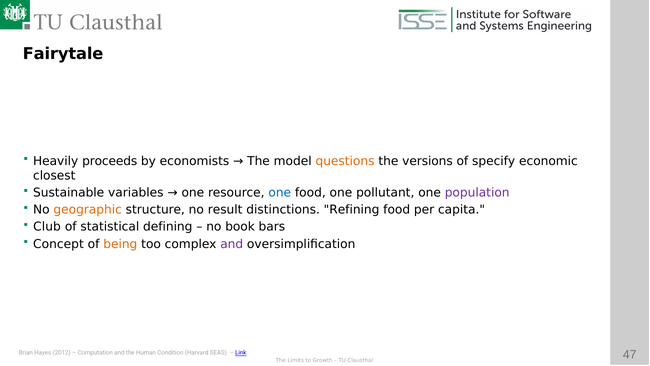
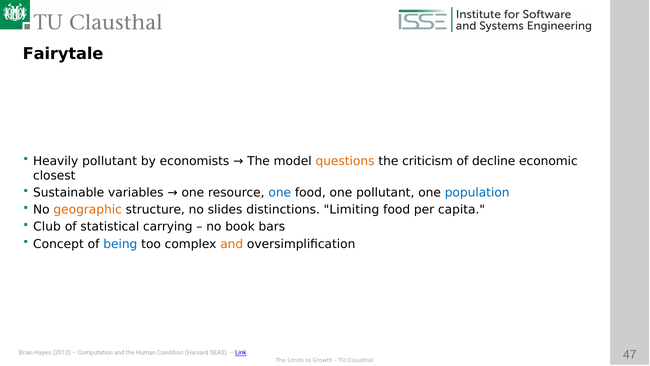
Heavily proceeds: proceeds -> pollutant (110, 161)
versions: versions -> criticism (428, 161)
specify: specify -> decline (494, 161)
population colour: purple -> blue (477, 193)
result: result -> slides (225, 210)
Refining: Refining -> Limiting (351, 210)
defining: defining -> carrying (168, 227)
being colour: orange -> blue (120, 244)
and colour: purple -> orange (232, 244)
